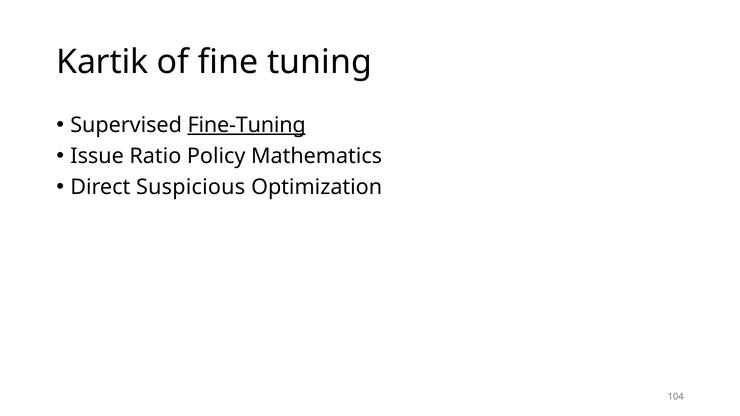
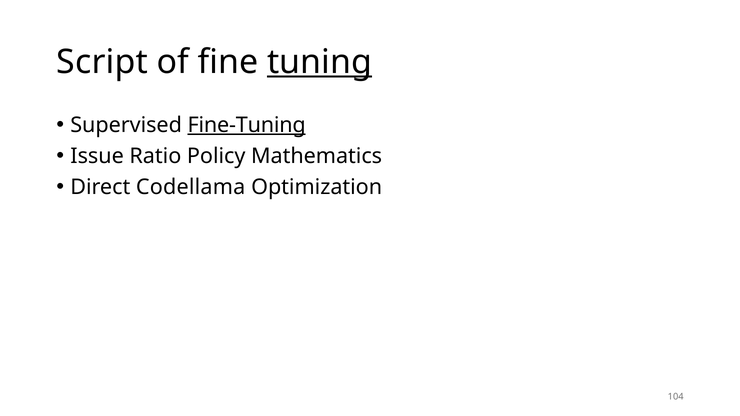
Kartik: Kartik -> Script (102, 62)
tuning underline: none -> present (320, 62)
Suspicious: Suspicious -> Codellama (191, 187)
